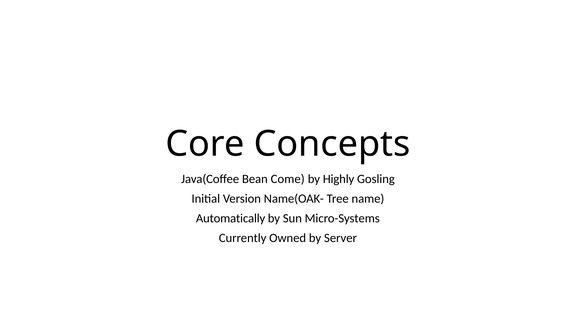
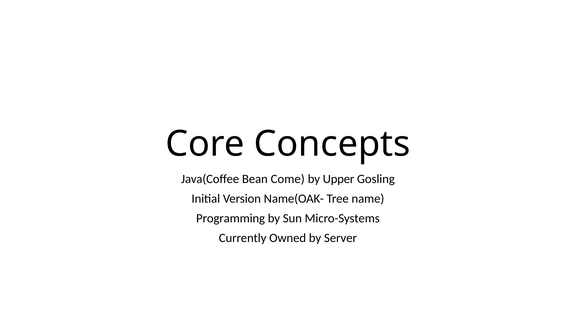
Highly: Highly -> Upper (339, 179)
Automatically: Automatically -> Programming (231, 218)
